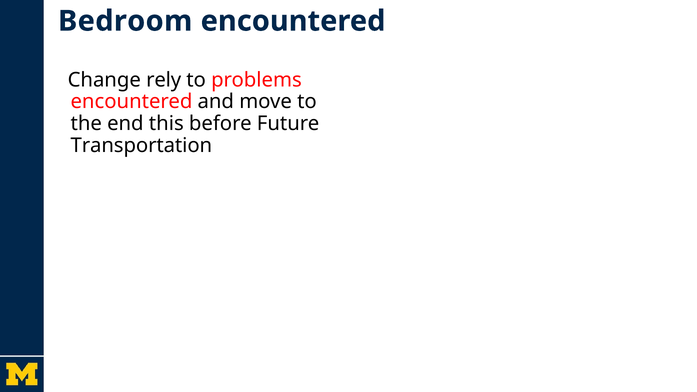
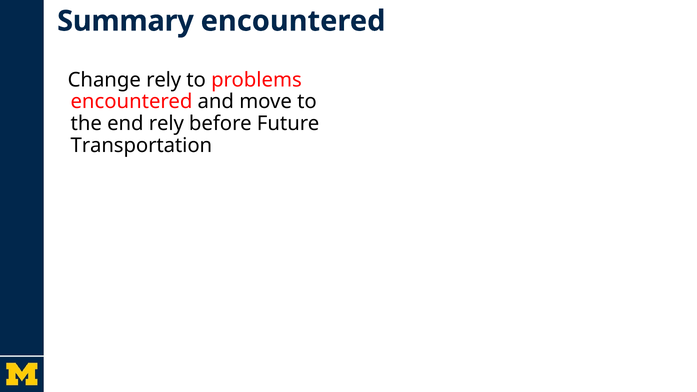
Bedroom: Bedroom -> Summary (125, 21)
end this: this -> rely (166, 124)
